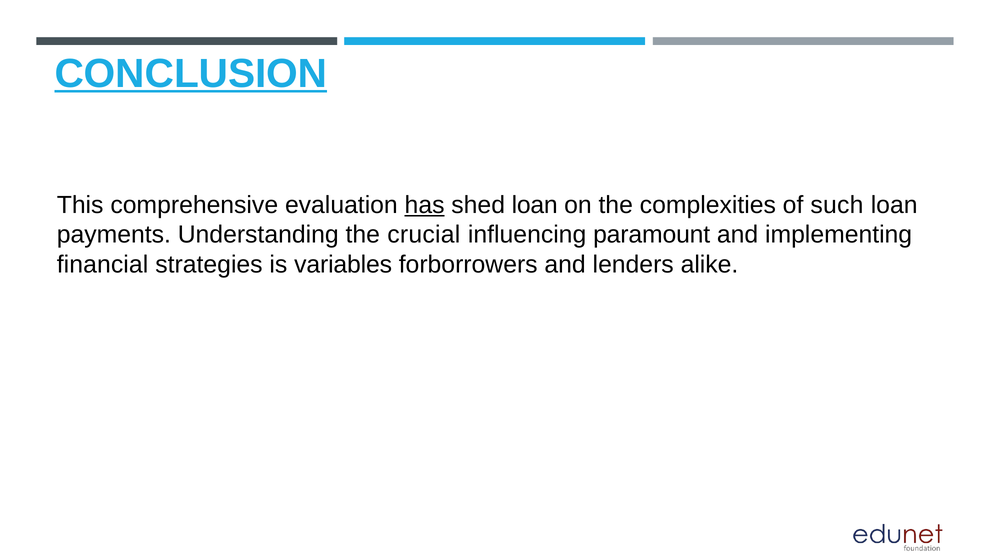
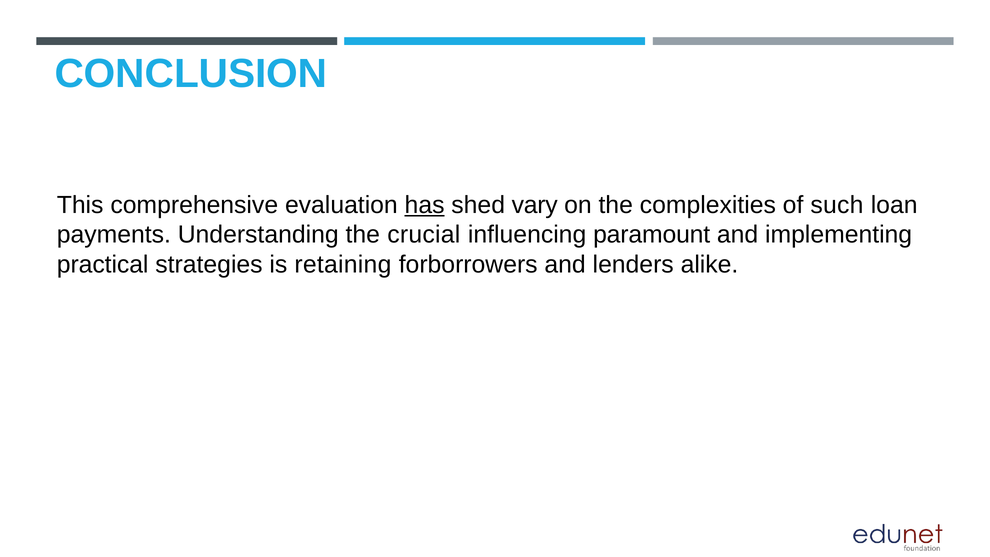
CONCLUSION underline: present -> none (191, 74)
shed loan: loan -> vary (535, 205)
financial: financial -> practical (103, 264)
variables: variables -> retaining (343, 264)
